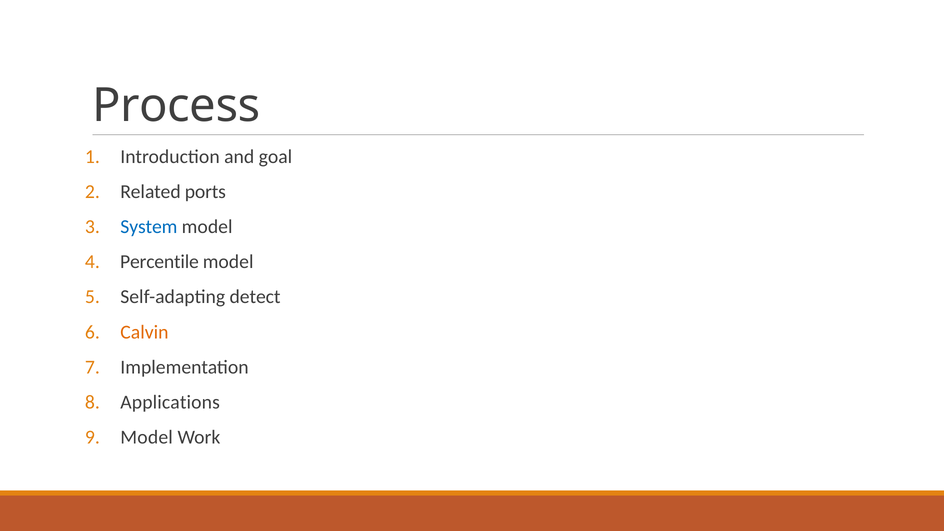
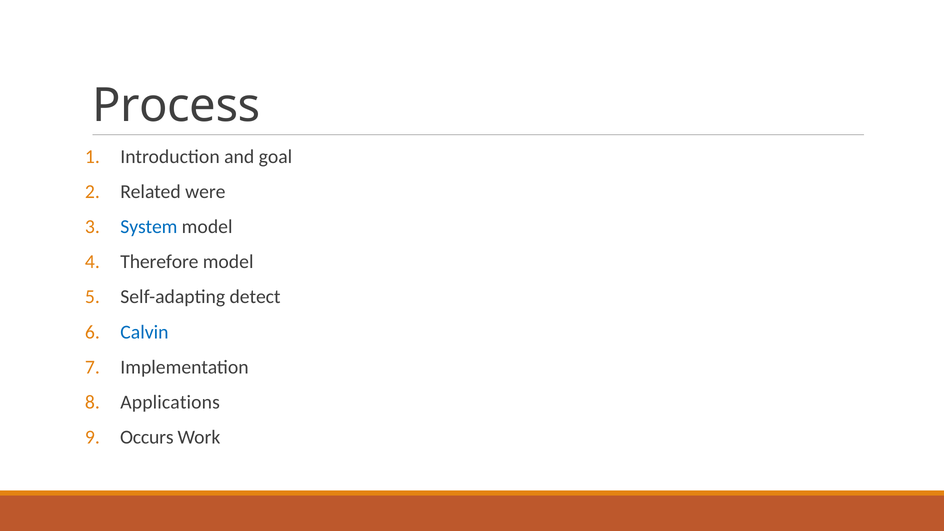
ports: ports -> were (205, 192)
Percentile: Percentile -> Therefore (159, 262)
Calvin colour: orange -> blue (144, 332)
Model: Model -> Occurs (147, 437)
